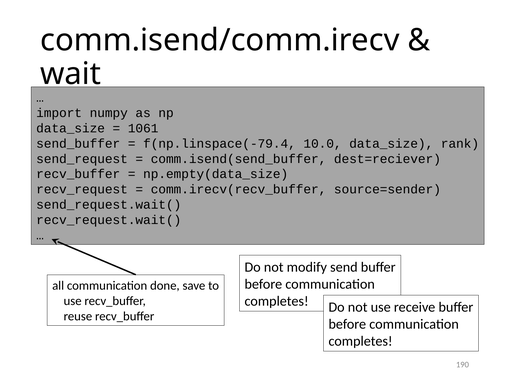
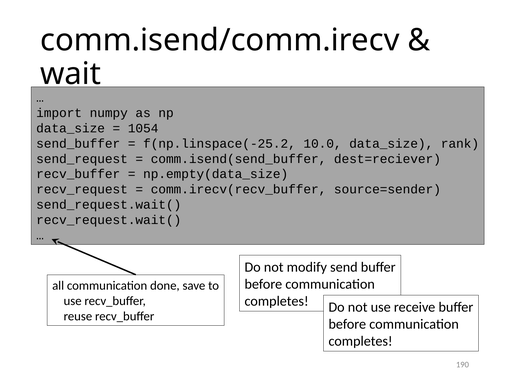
1061: 1061 -> 1054 (143, 128)
f(np.linspace(-79.4: f(np.linspace(-79.4 -> f(np.linspace(-25.2 (219, 143)
